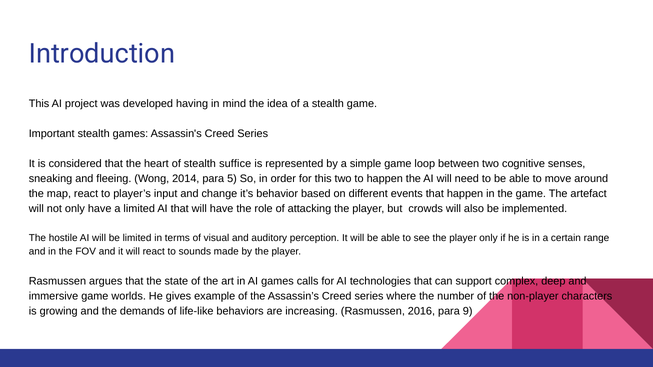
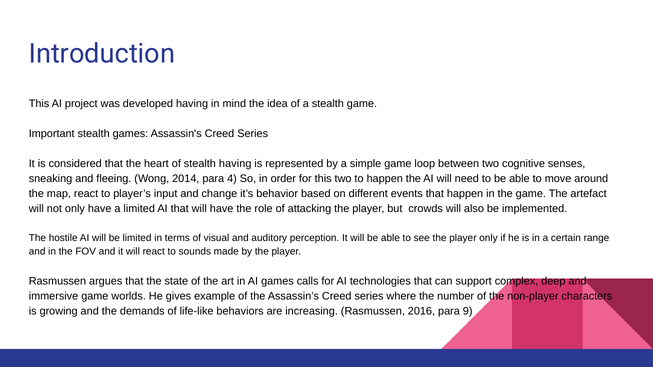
stealth suffice: suffice -> having (235, 164)
5: 5 -> 4 (232, 179)
